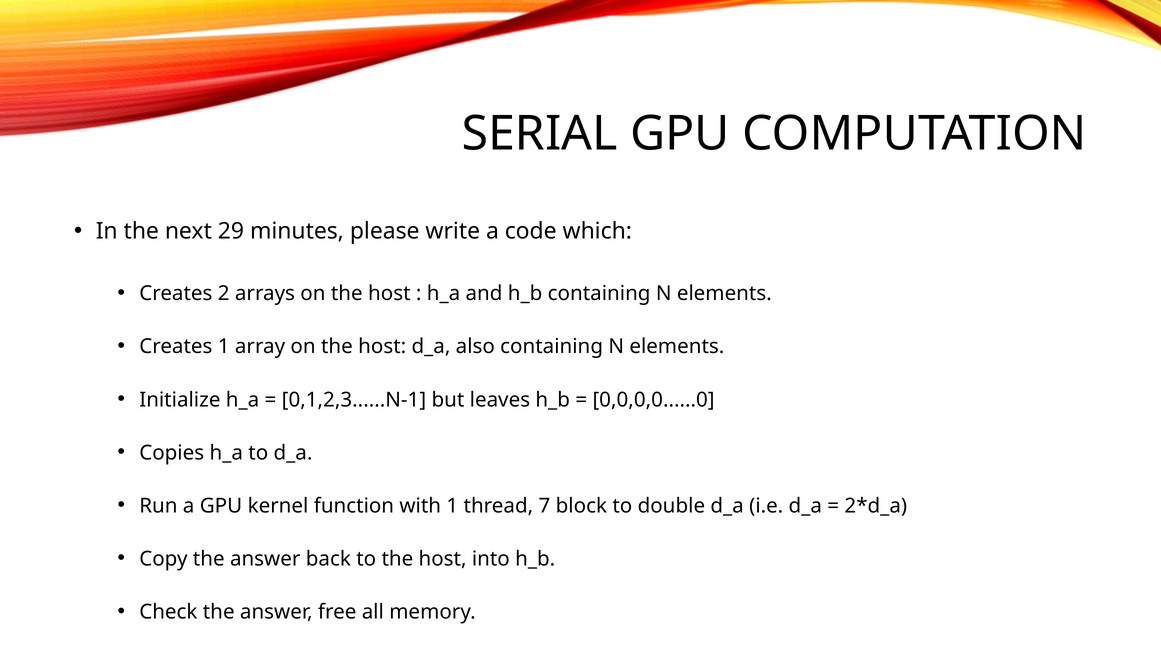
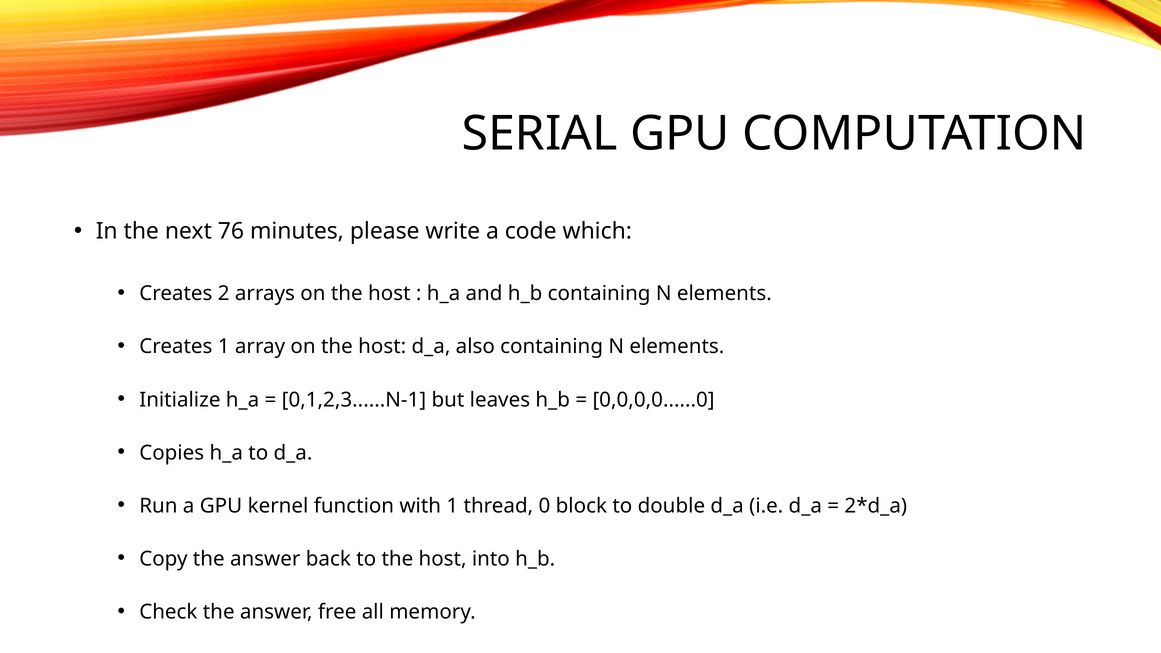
29: 29 -> 76 (231, 231)
7: 7 -> 0 (544, 506)
